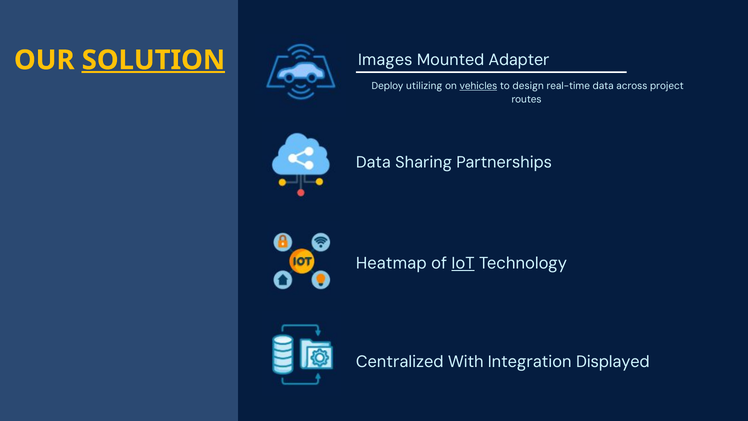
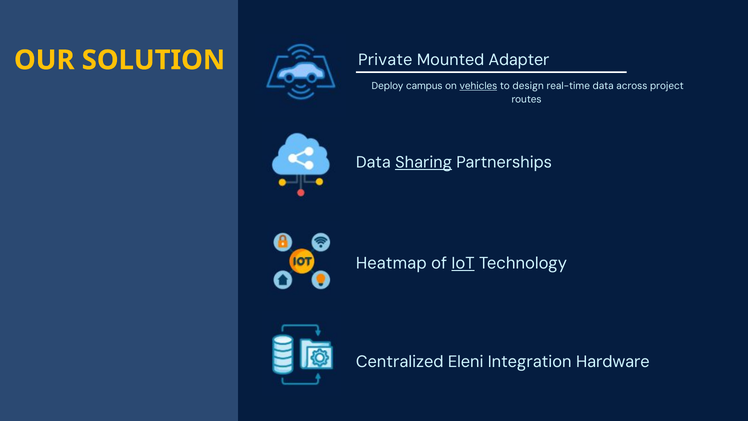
Images: Images -> Private (385, 60)
SOLUTION underline: present -> none (153, 60)
utilizing: utilizing -> campus (424, 86)
Sharing underline: none -> present (424, 162)
With: With -> Eleni (466, 362)
Displayed: Displayed -> Hardware (613, 362)
